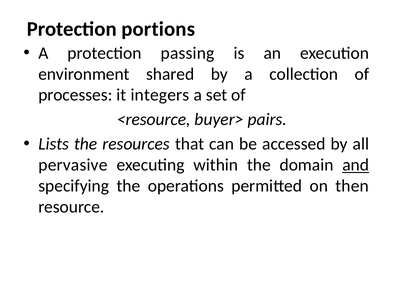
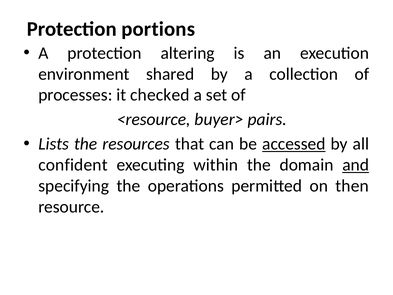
passing: passing -> altering (188, 53)
integers: integers -> checked (160, 95)
accessed underline: none -> present (294, 144)
pervasive: pervasive -> confident (73, 165)
